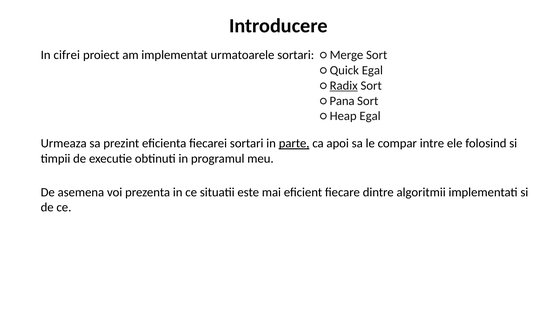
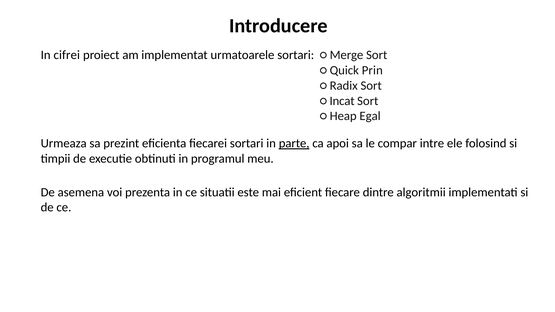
Quick Egal: Egal -> Prin (372, 70)
Radix underline: present -> none (344, 86)
Pana: Pana -> Incat (342, 101)
